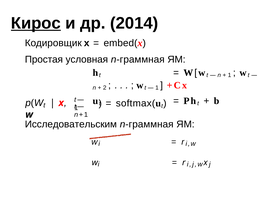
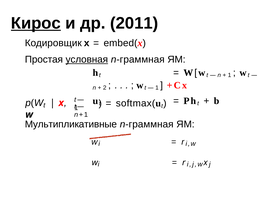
2014: 2014 -> 2011 (134, 23)
условная underline: none -> present (87, 59)
Исследовательским: Исследовательским -> Мультипликативные (71, 124)
